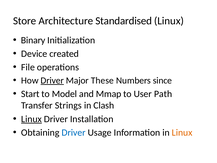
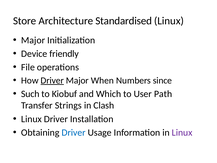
Binary: Binary -> Major (33, 40)
created: created -> friendly (64, 54)
These: These -> When (102, 80)
Start: Start -> Such (30, 94)
Model: Model -> Kiobuf (64, 94)
Mmap: Mmap -> Which (109, 94)
Linux underline: present -> none (31, 119)
Linux colour: orange -> purple (182, 132)
